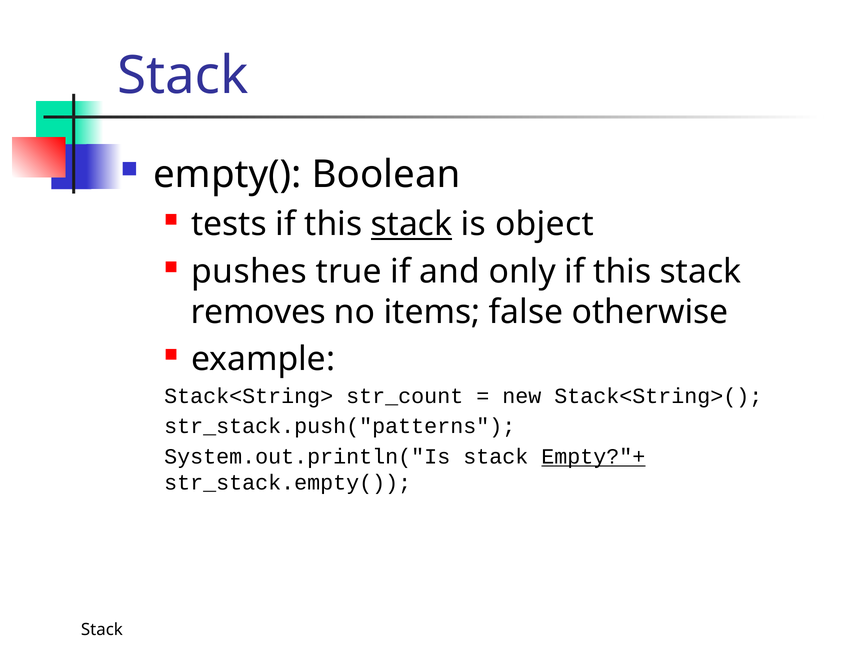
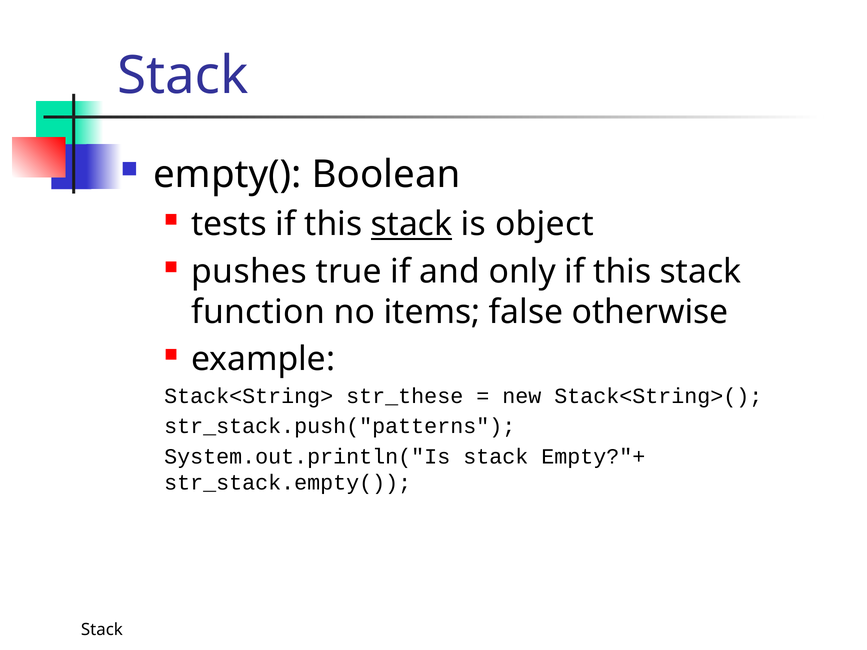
removes: removes -> function (258, 312)
str_count: str_count -> str_these (405, 396)
Empty?"+ underline: present -> none (593, 457)
